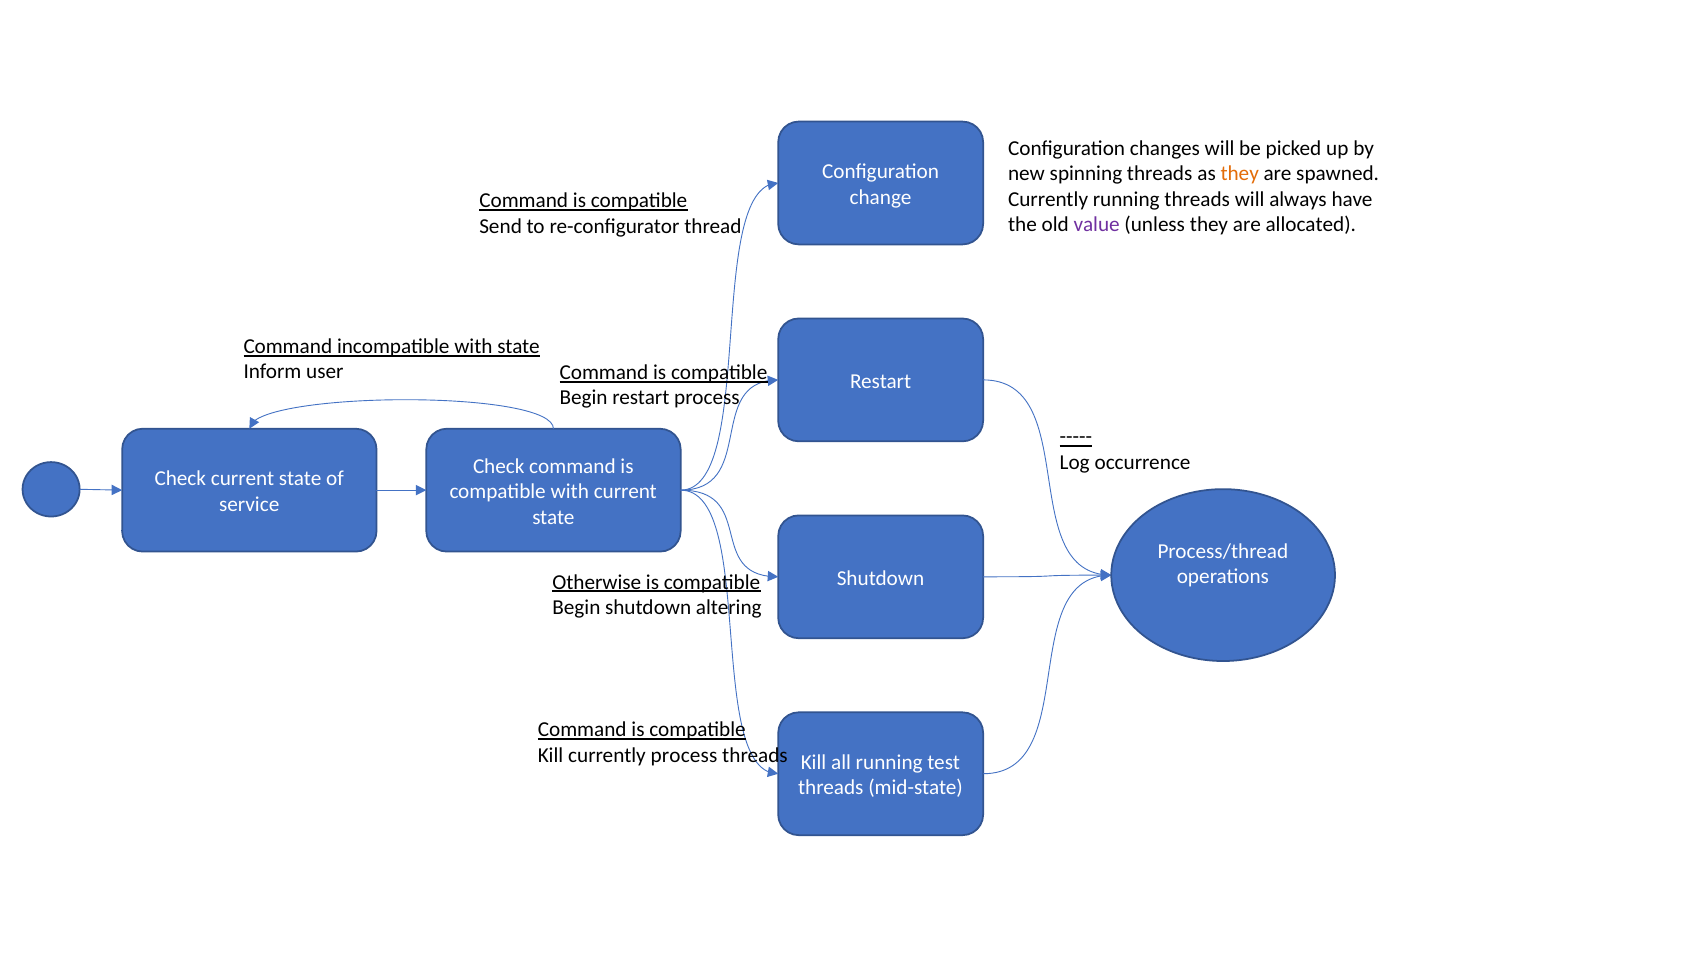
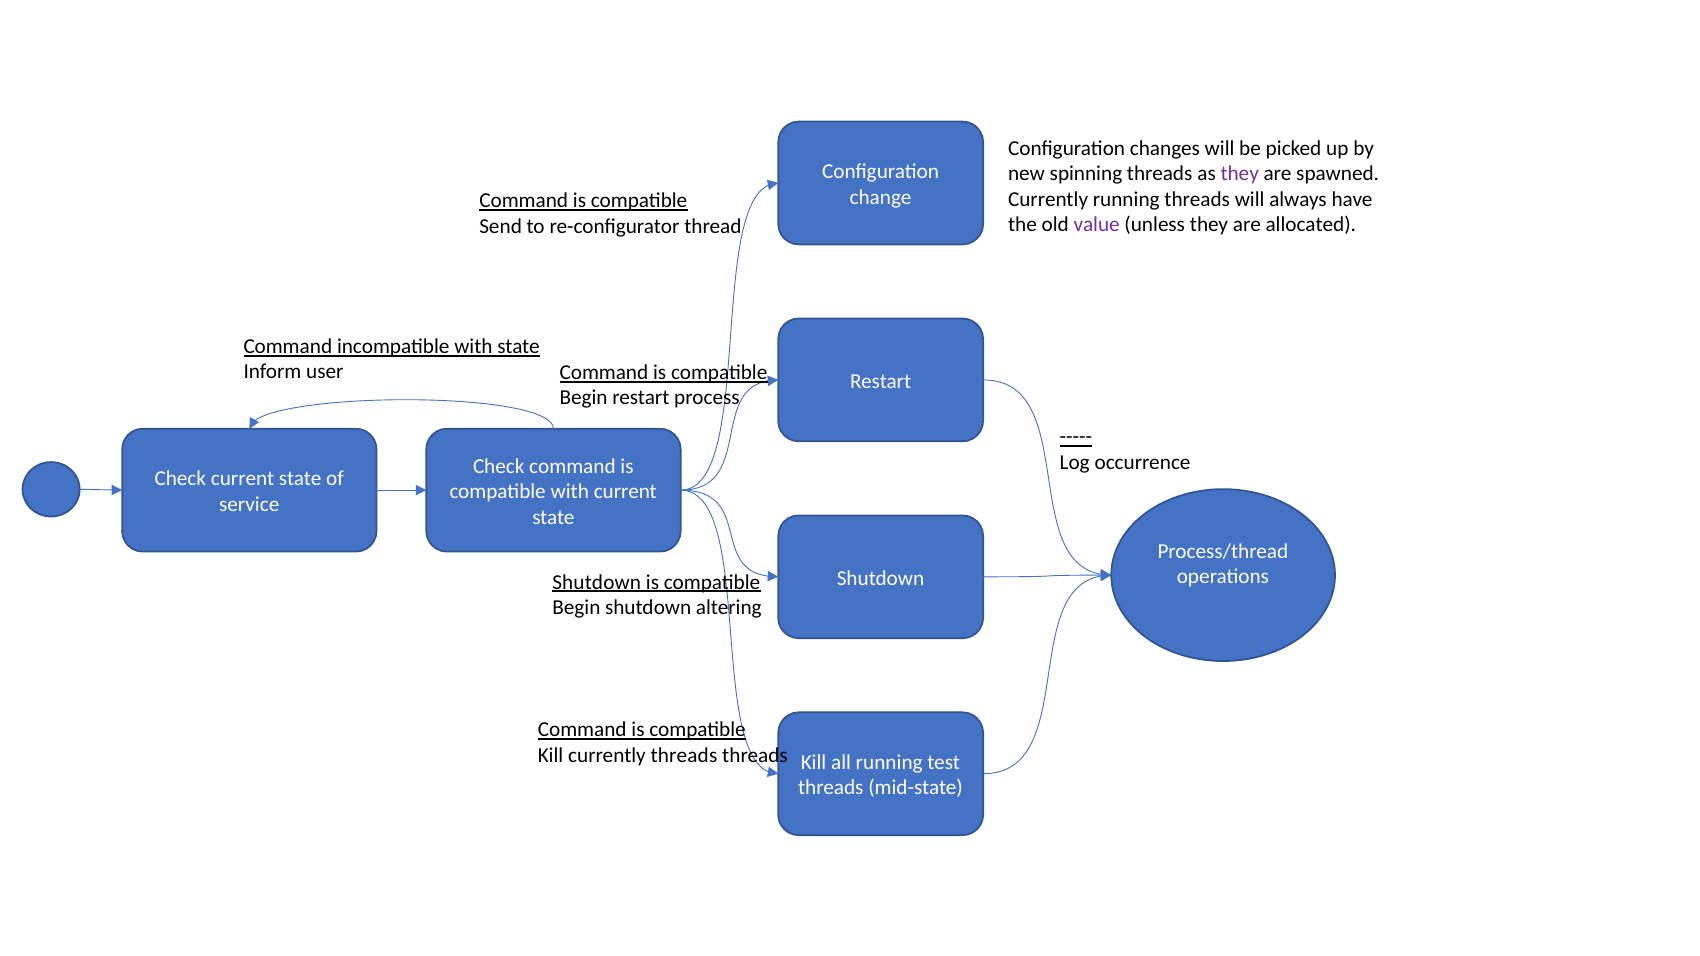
they colour: orange -> purple (1240, 174)
Otherwise: Otherwise -> Shutdown (597, 582)
currently process: process -> threads (684, 756)
